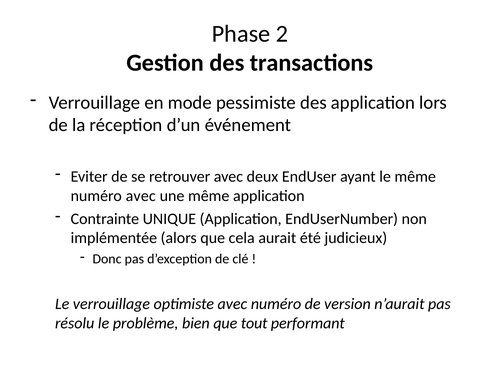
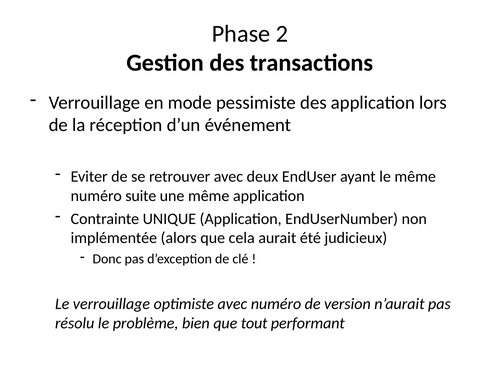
numéro avec: avec -> suite (141, 196)
